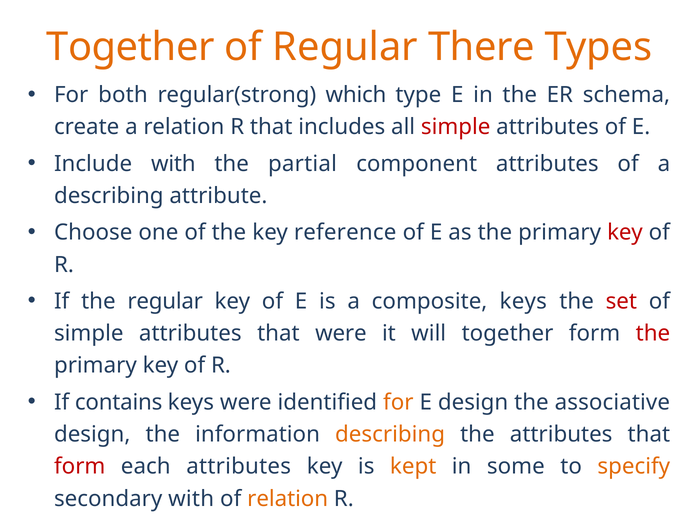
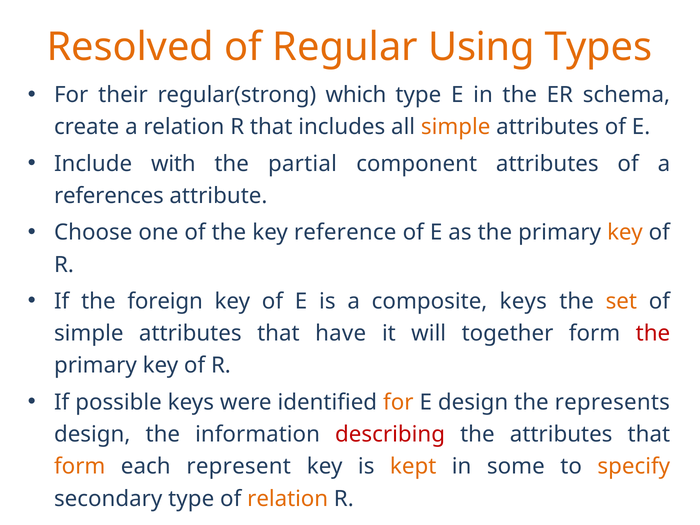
Together: Together -> Resolved (130, 47)
There: There -> Using (481, 47)
both: both -> their (123, 95)
simple colour: red -> orange (456, 127)
describing: describing -> references (109, 196)
key colour: red -> orange (625, 232)
the regular: regular -> foreign (165, 301)
set colour: red -> orange (621, 301)
that were: were -> have (341, 333)
contains: contains -> possible (119, 402)
associative: associative -> represents (612, 402)
describing colour: orange -> red (390, 434)
form colour: red -> orange (80, 467)
each attributes: attributes -> represent (239, 467)
secondary with: with -> type (191, 499)
